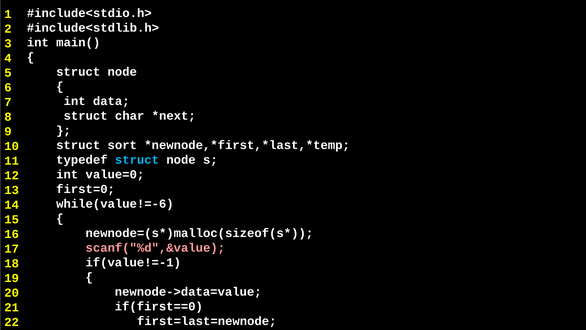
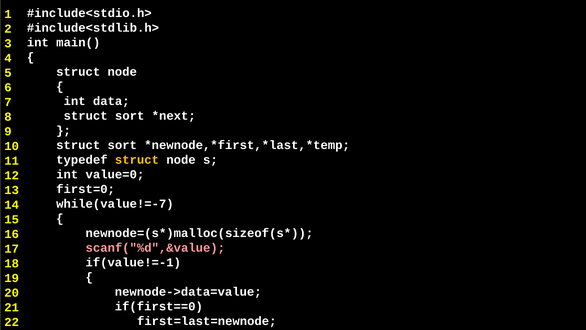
char: char -> sort (130, 116)
struct colour: light blue -> yellow (137, 160)
while(value!=-6: while(value!=-6 -> while(value!=-7 (115, 204)
